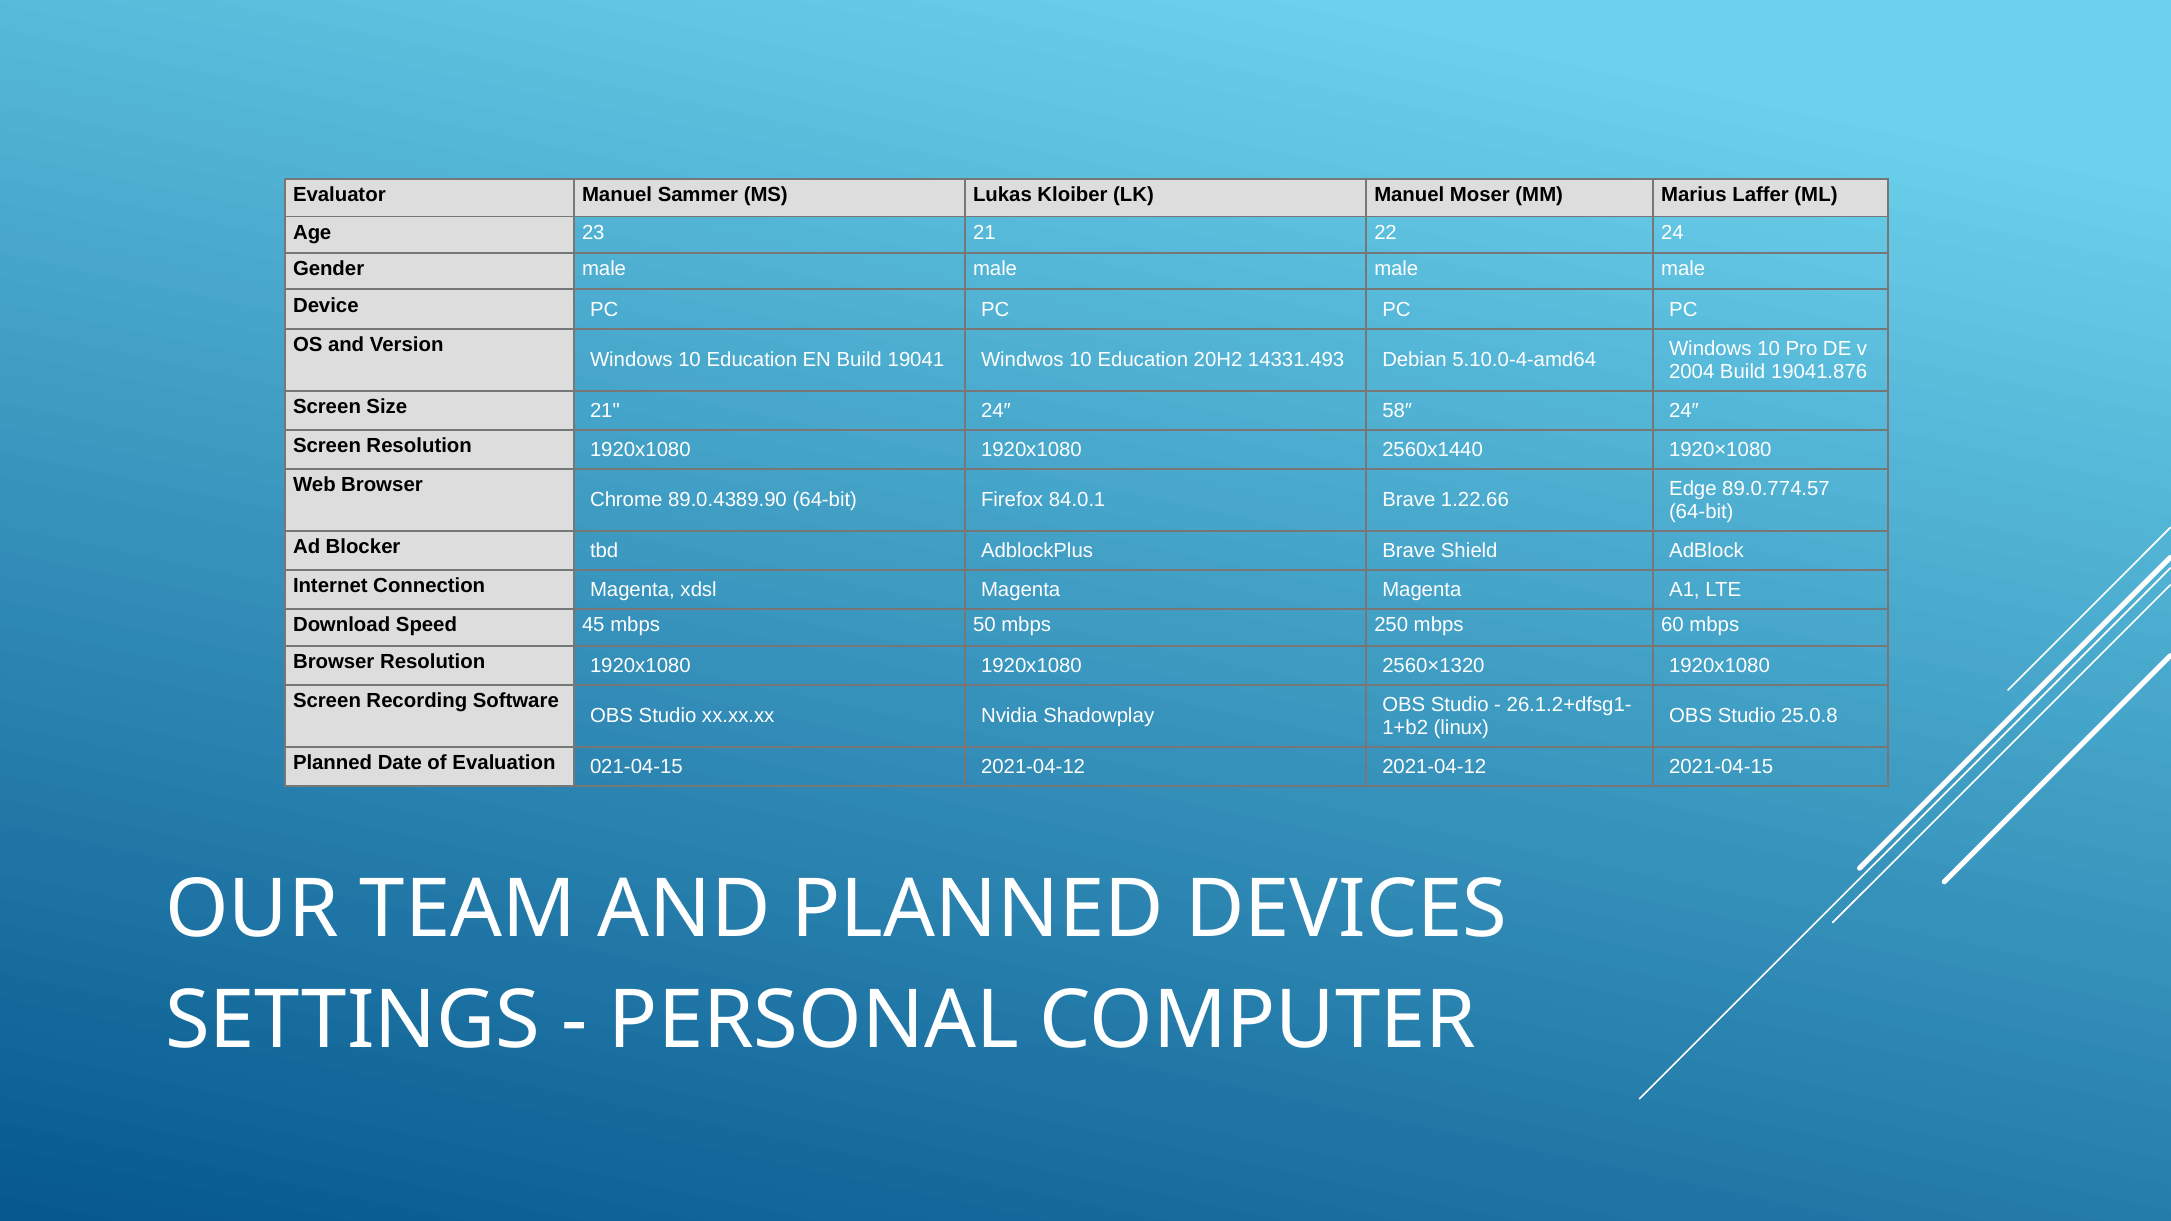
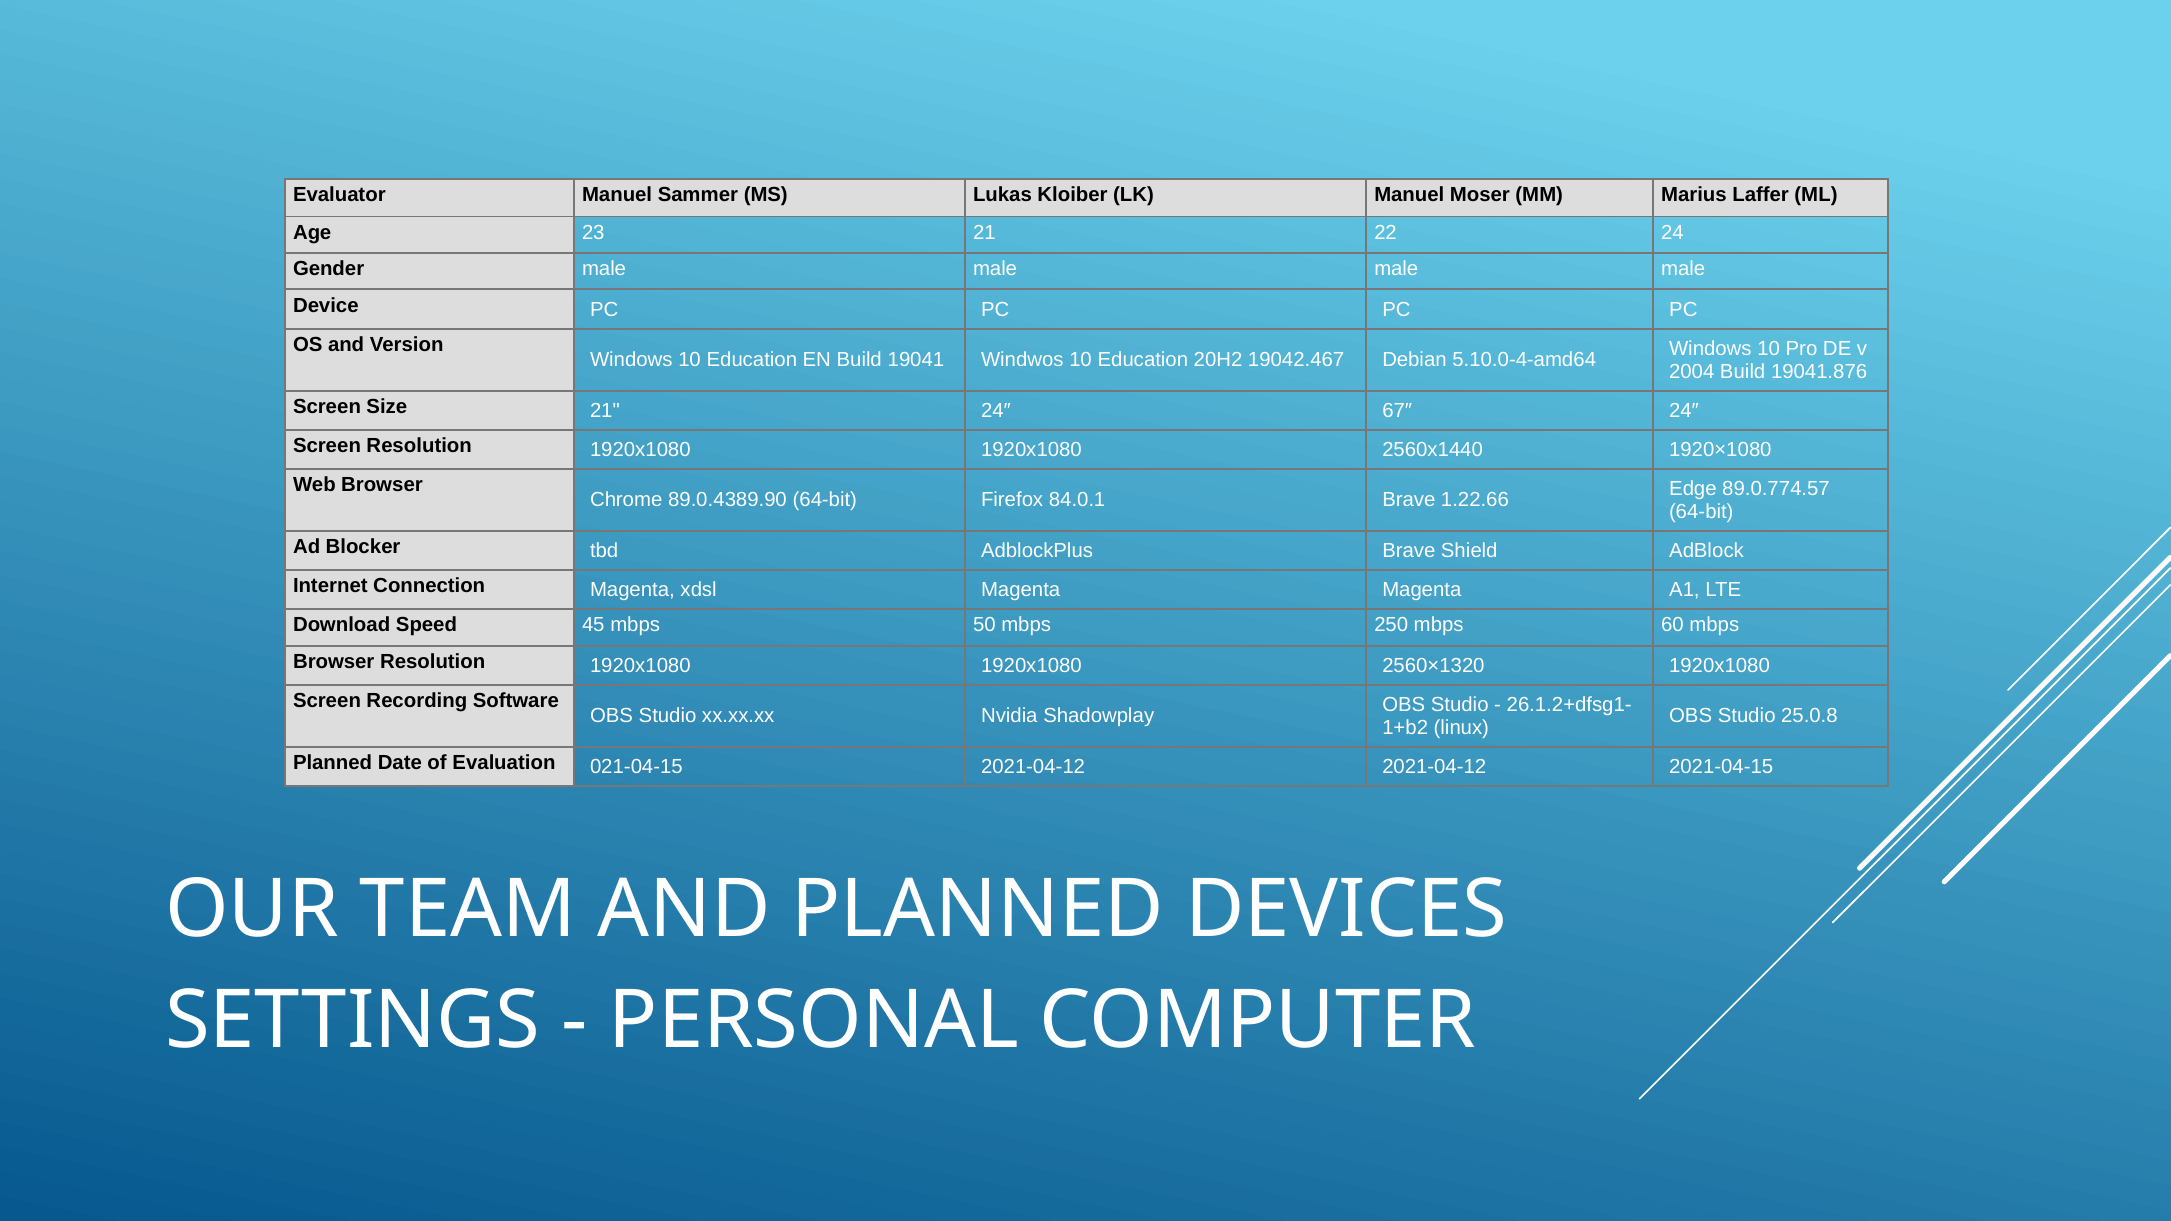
14331.493: 14331.493 -> 19042.467 (1296, 360)
58″: 58″ -> 67″ (1397, 411)
